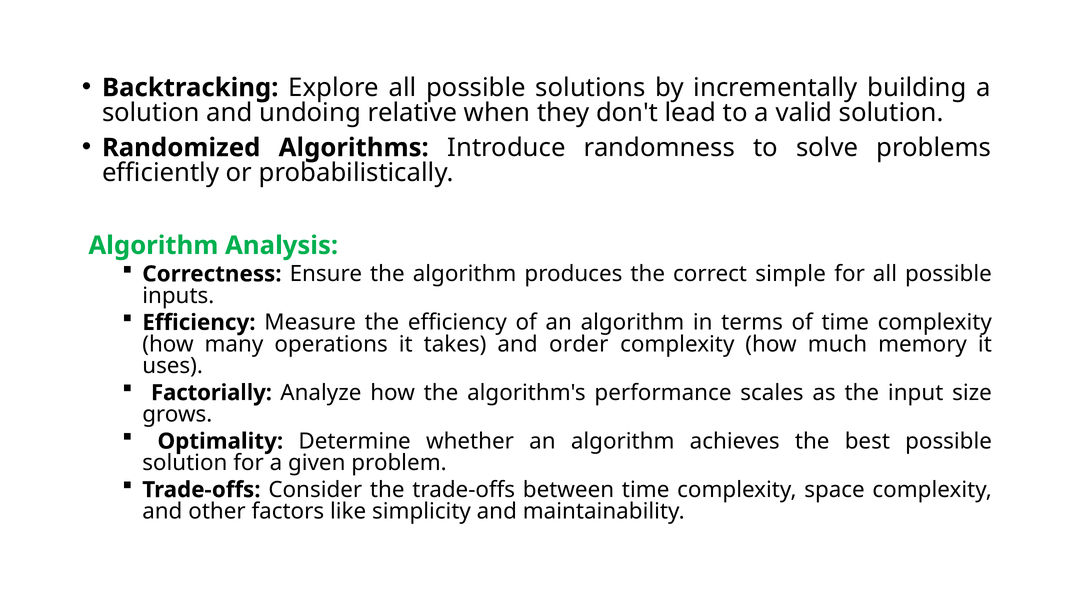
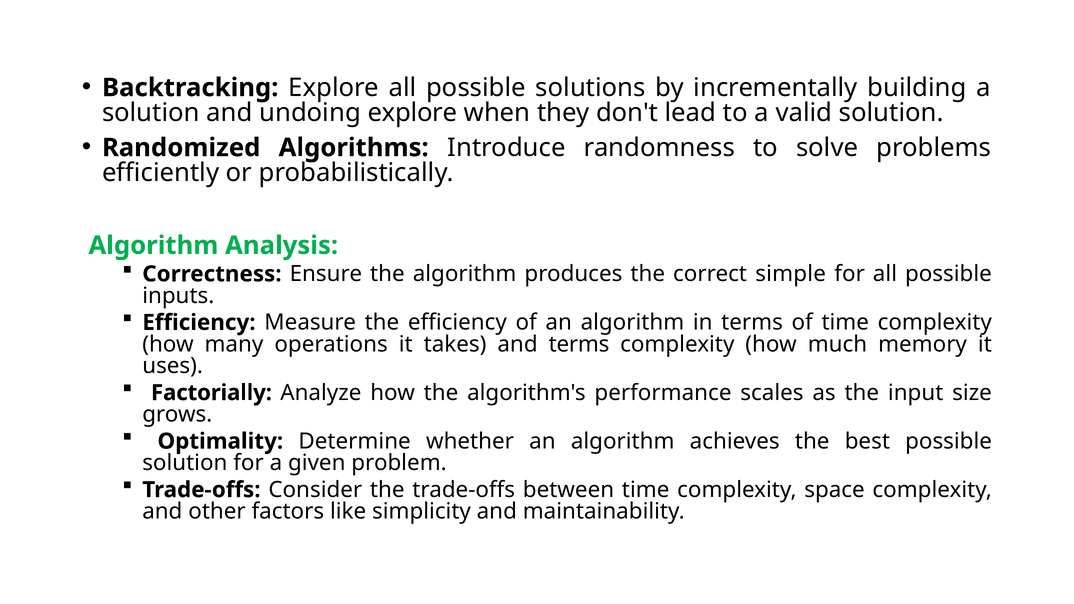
undoing relative: relative -> explore (412, 113)
and order: order -> terms (579, 344)
